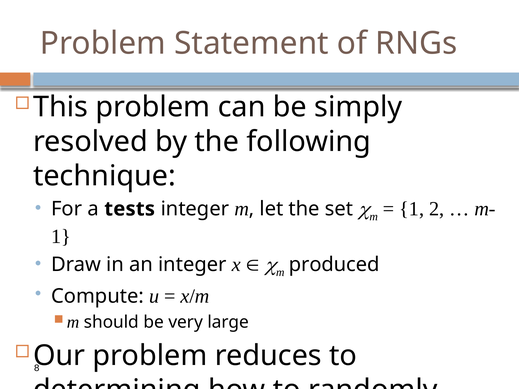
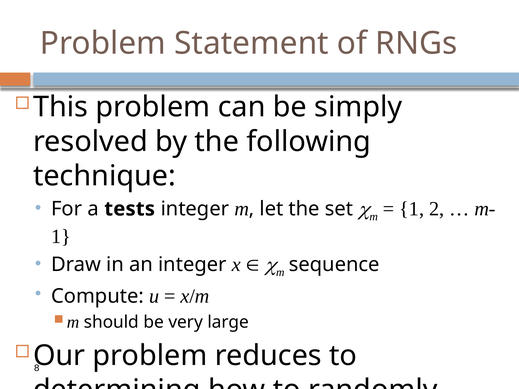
produced: produced -> sequence (334, 265)
